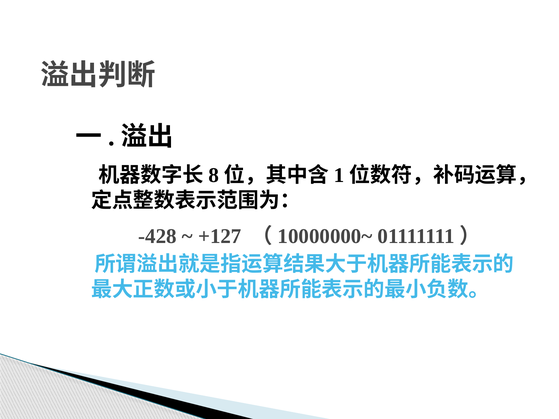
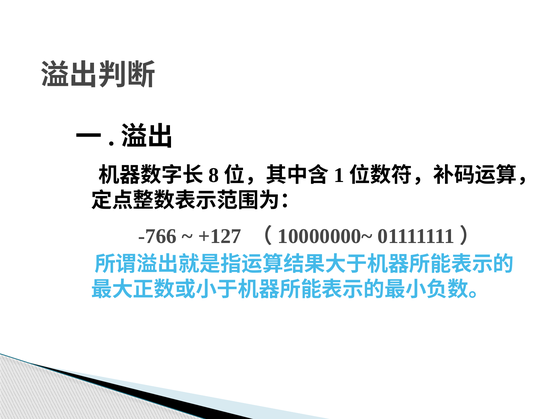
-428: -428 -> -766 (157, 236)
